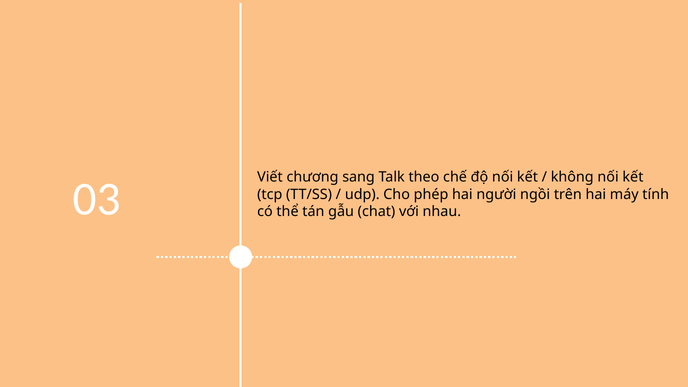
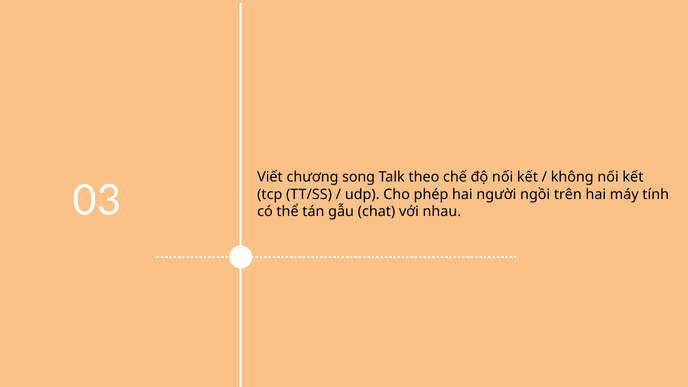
sang: sang -> song (359, 177)
